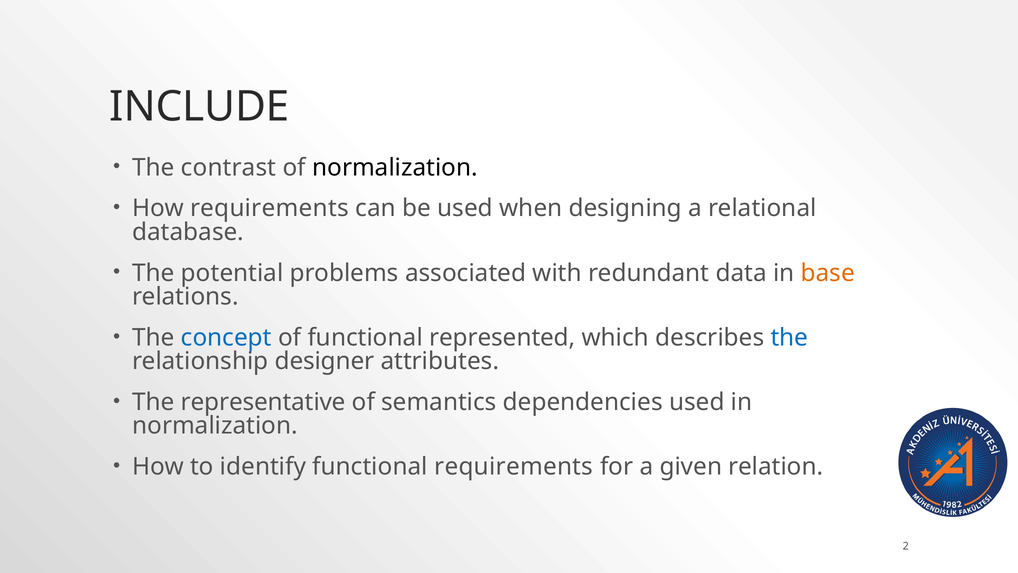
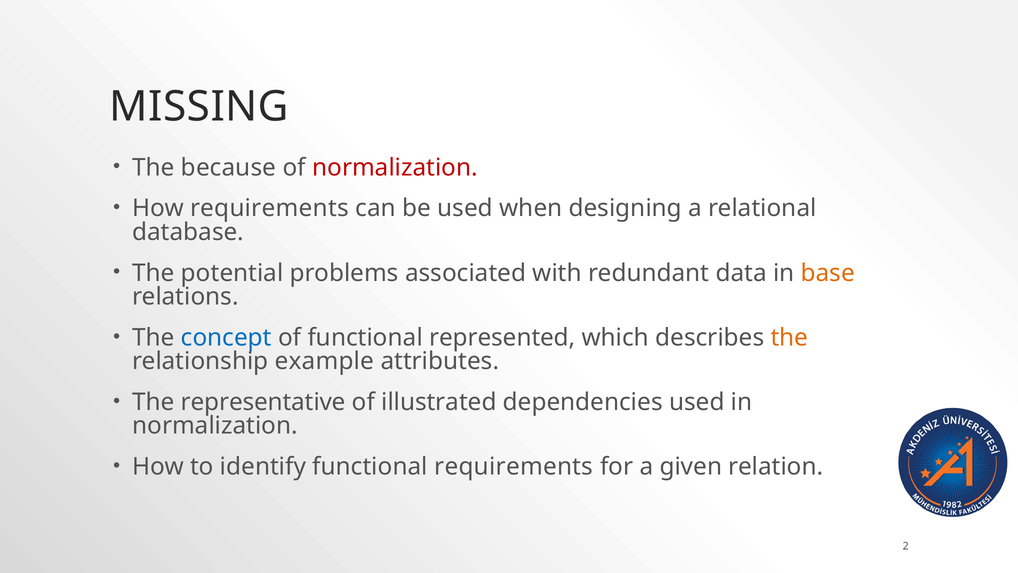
INCLUDE: INCLUDE -> MISSING (199, 107)
contrast: contrast -> because (229, 167)
normalization colour: black -> red (395, 167)
the colour: blue -> orange (789, 337)
designer: designer -> example (324, 361)
semantics: semantics -> illustrated (439, 402)
